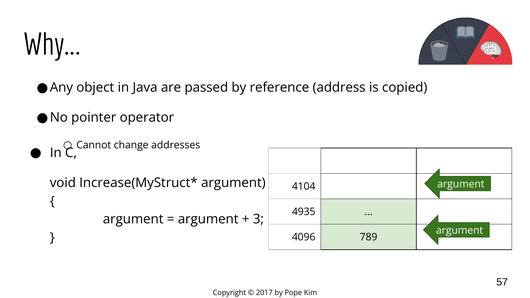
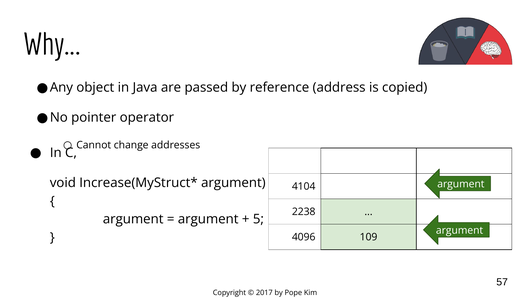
4935: 4935 -> 2238 (304, 212)
3: 3 -> 5 (258, 219)
789: 789 -> 109 (369, 237)
